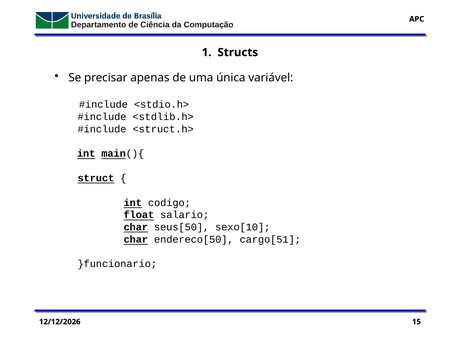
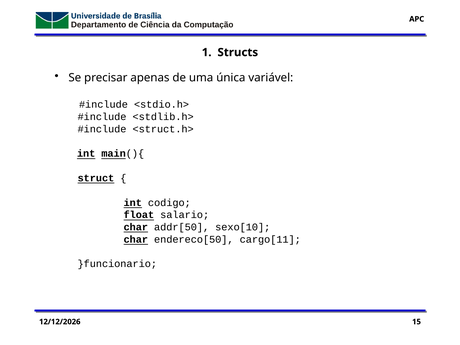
seus[50: seus[50 -> addr[50 (182, 227)
cargo[51: cargo[51 -> cargo[11 (270, 239)
